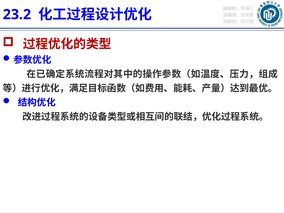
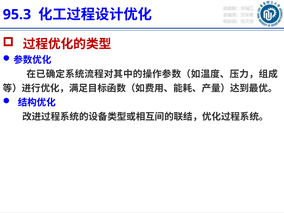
23.2: 23.2 -> 95.3 (17, 15)
